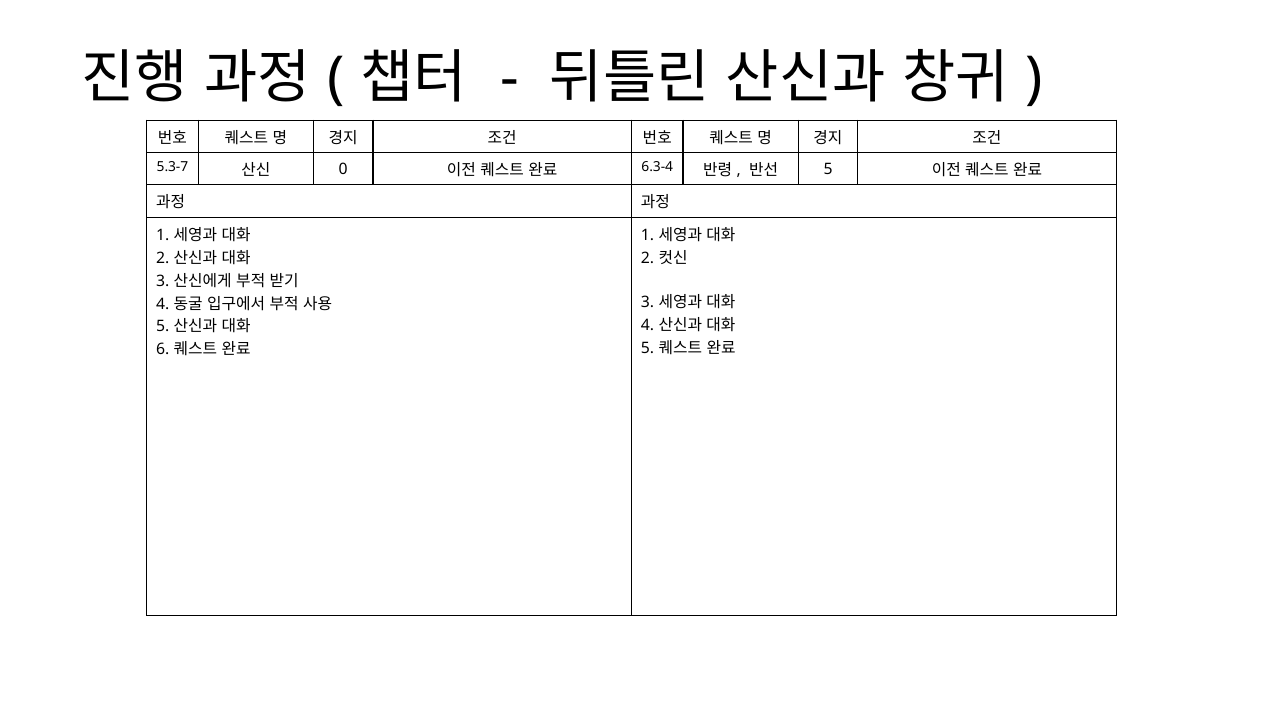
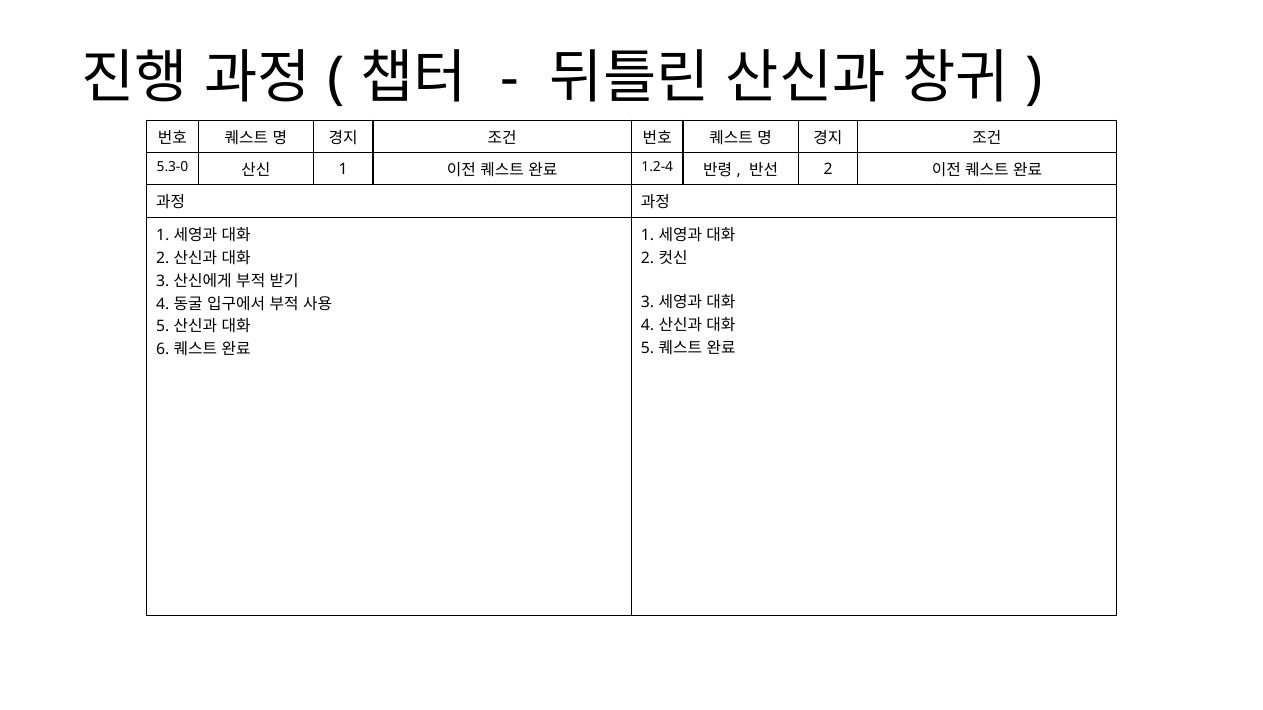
5.3-7: 5.3-7 -> 5.3-0 (172, 168)
0: 0 -> 1 (343, 169)
6.3-4: 6.3-4 -> 1.2-4 (657, 168)
5: 5 -> 2 (828, 169)
